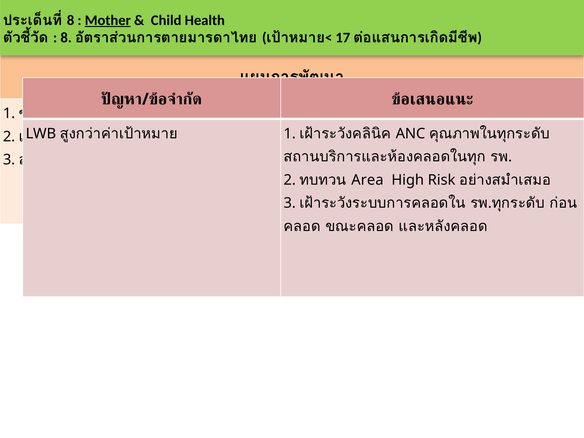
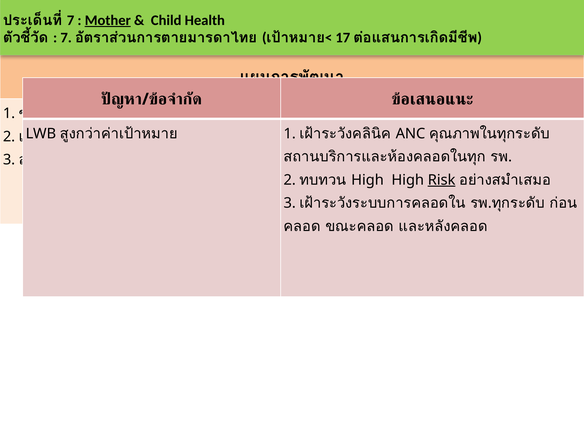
8: 8 -> 7 (71, 20)
8: 8 -> 7 (66, 38)
Area: Area -> High (368, 180)
Risk underline: none -> present (442, 180)
